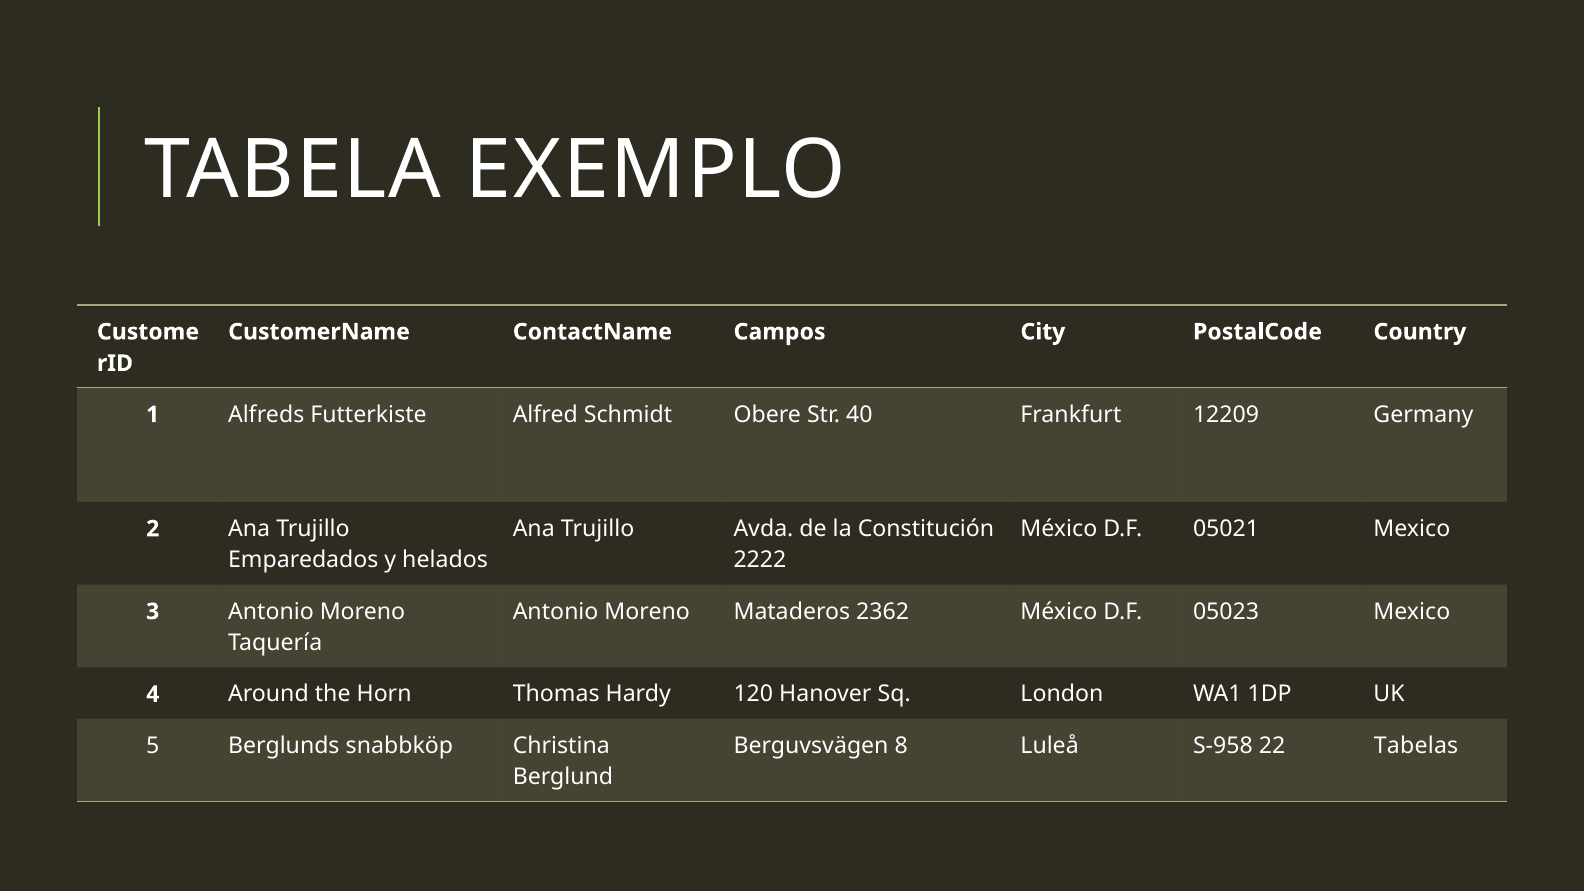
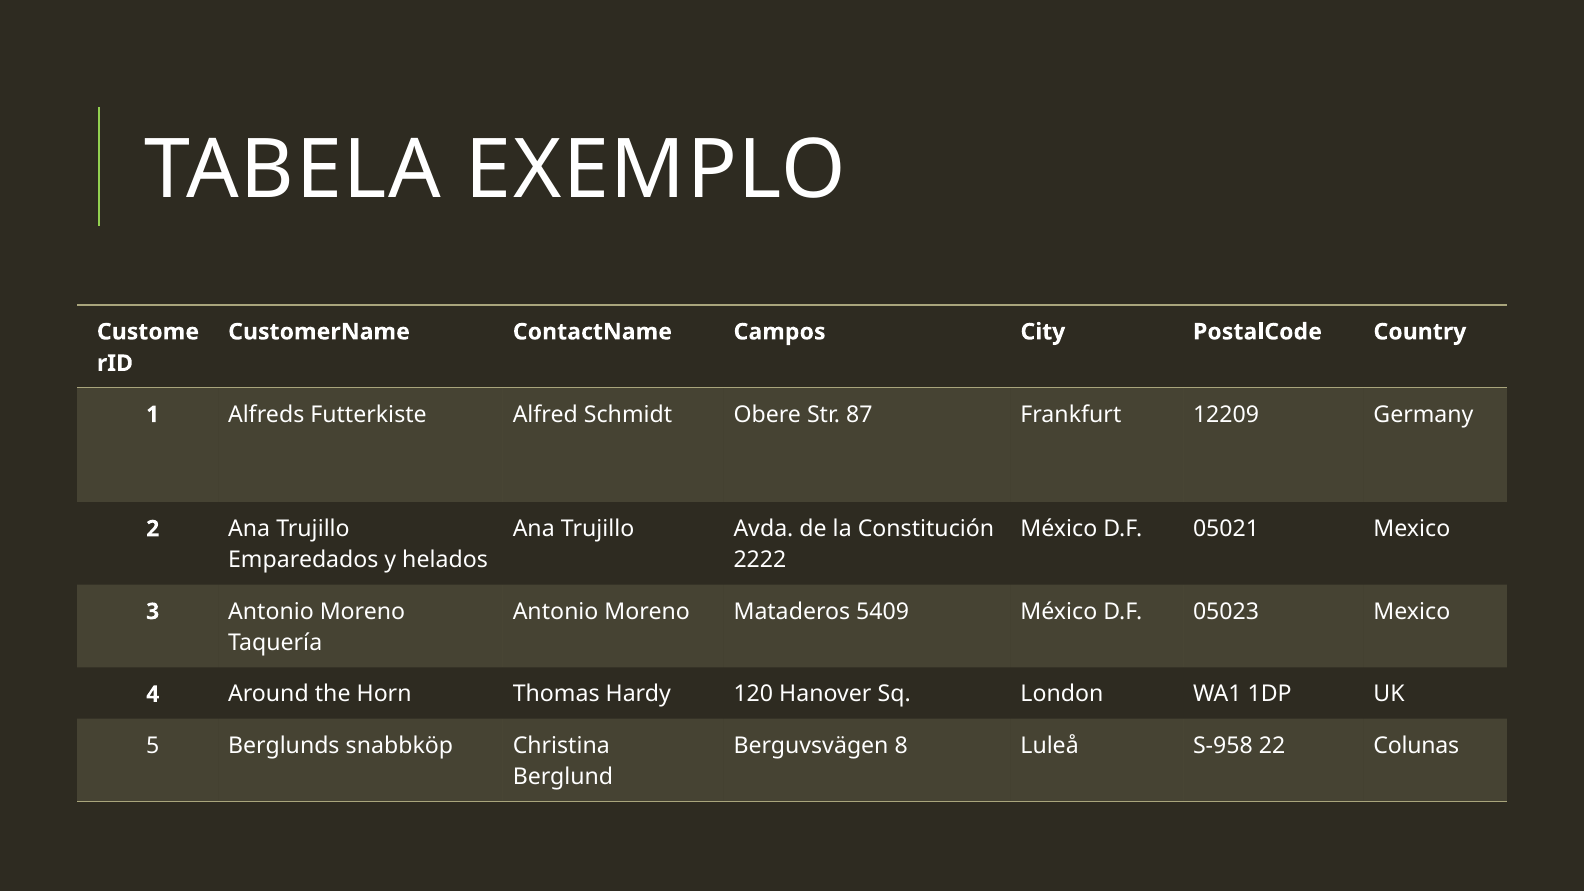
40: 40 -> 87 (859, 415)
2362: 2362 -> 5409 (883, 612)
Tabelas: Tabelas -> Colunas (1416, 746)
